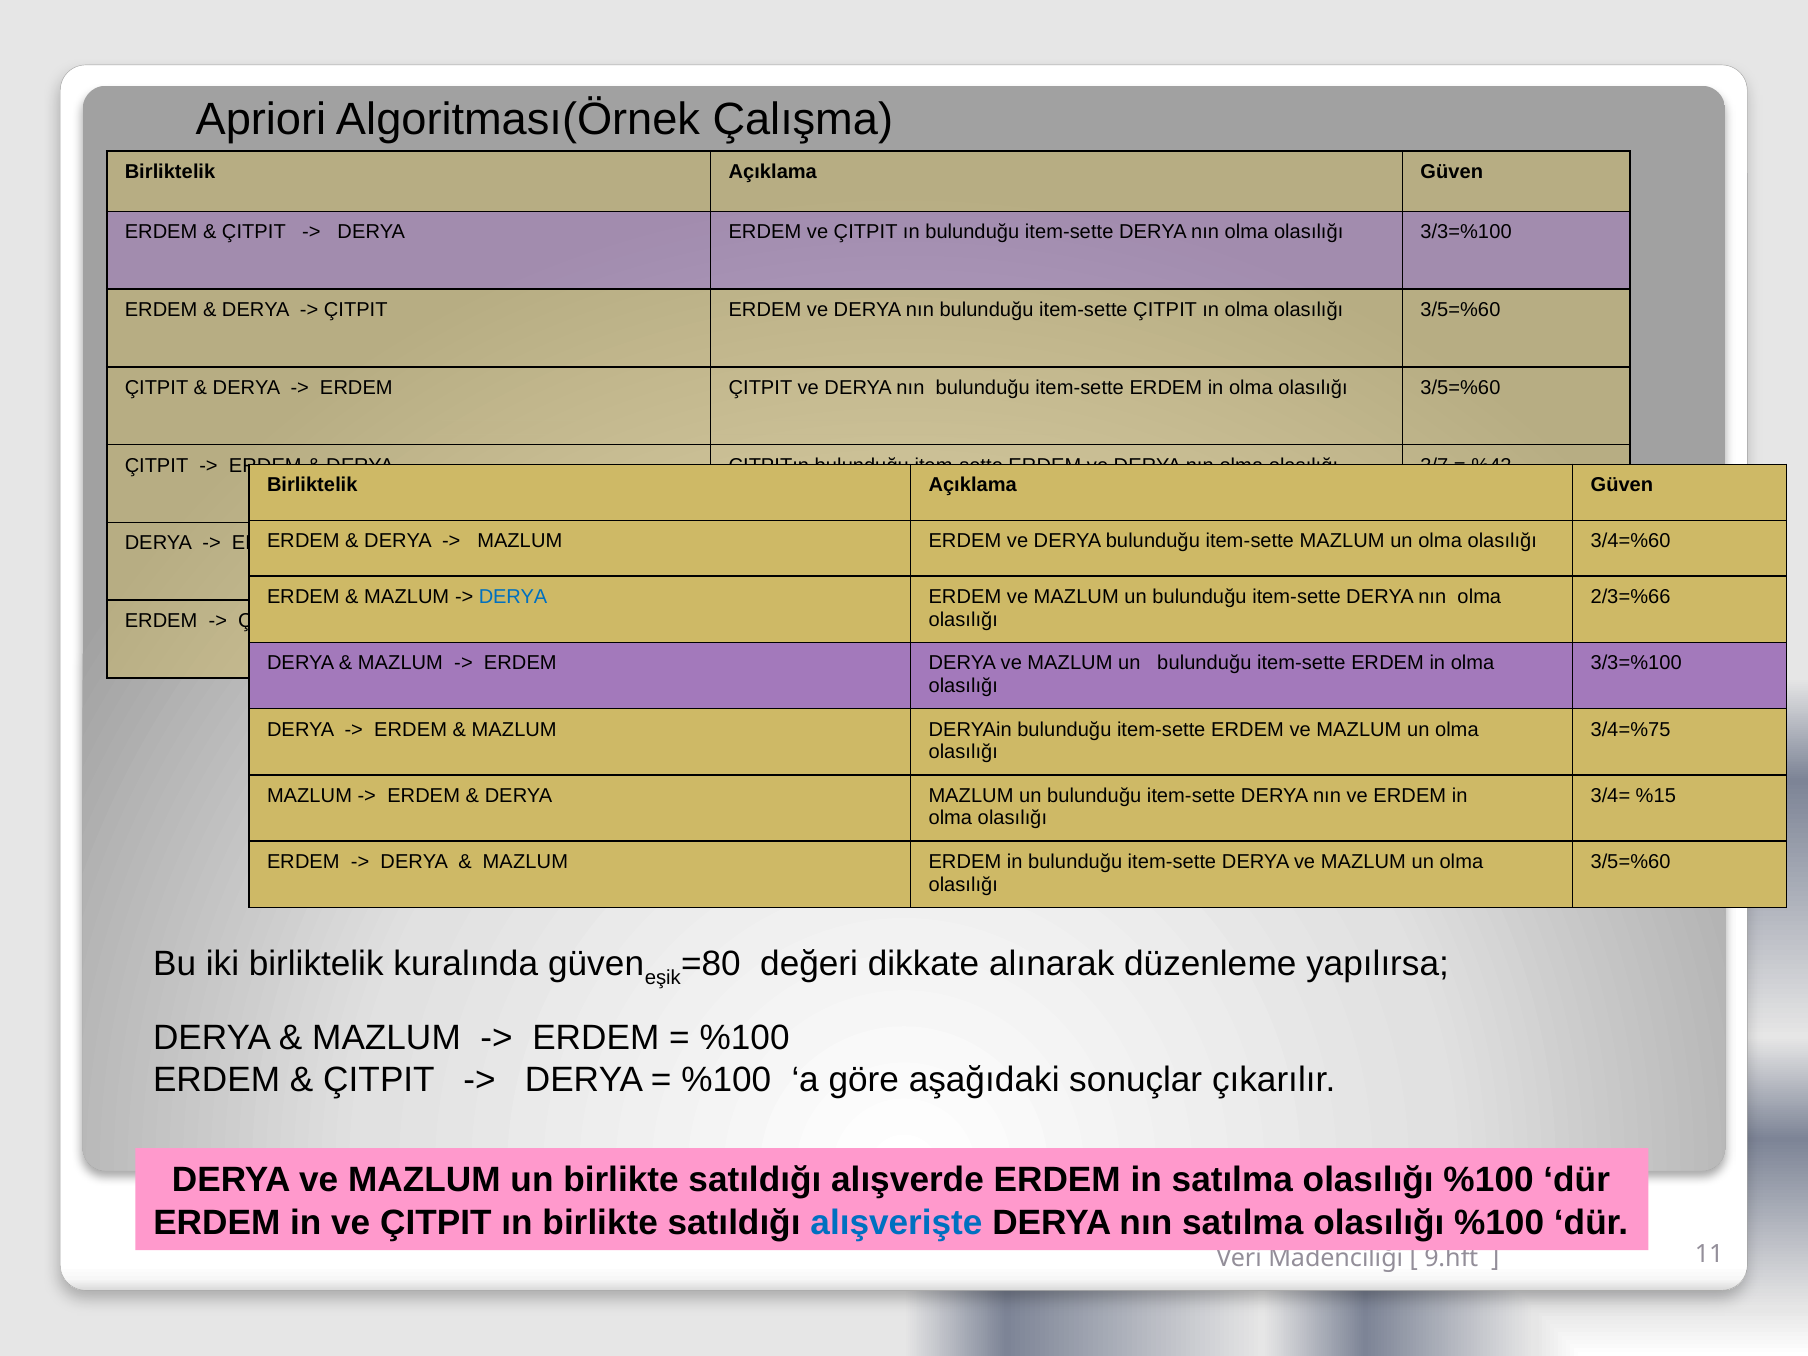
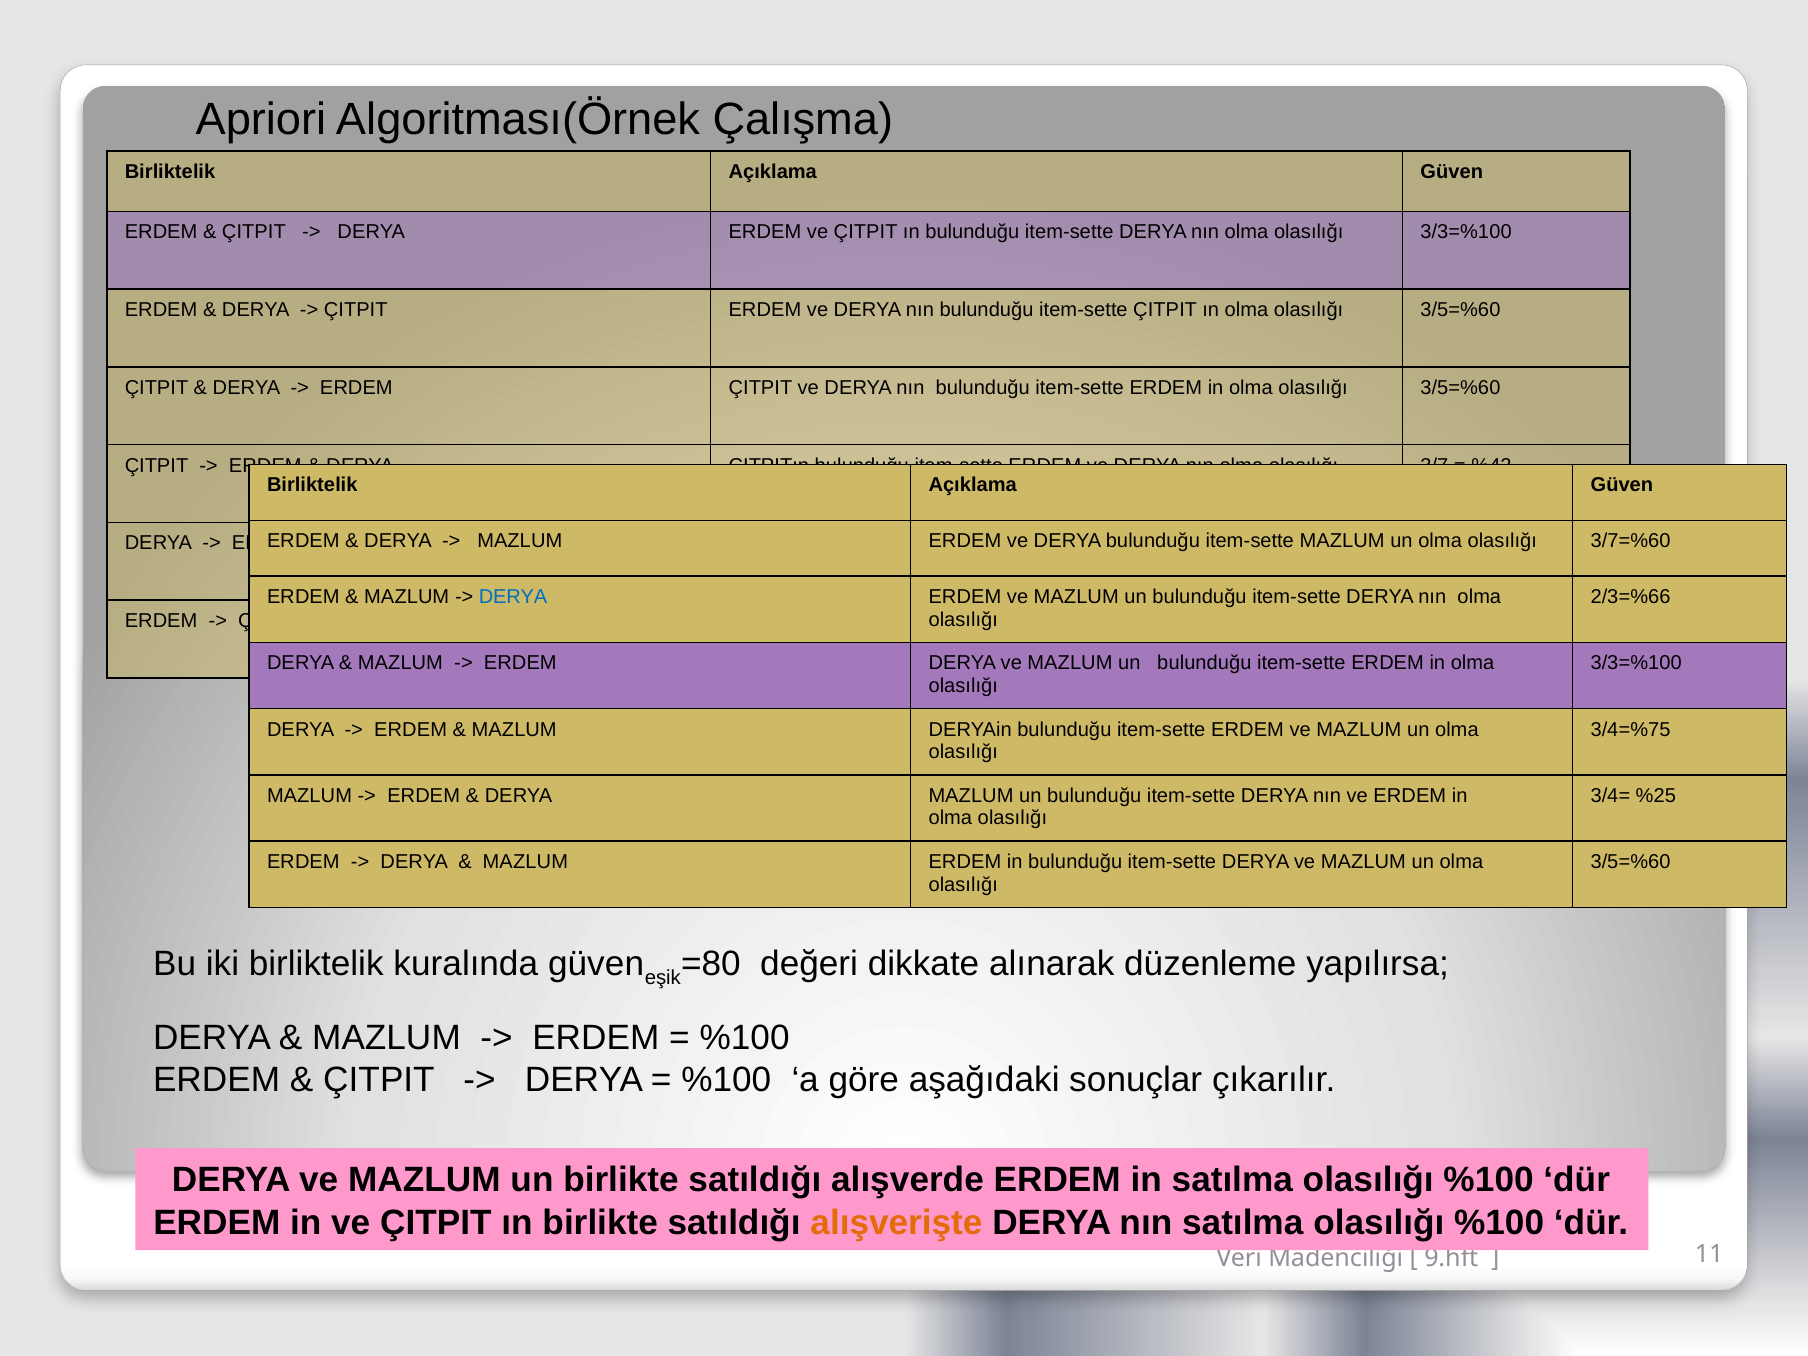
3/4=%60: 3/4=%60 -> 3/7=%60 (1631, 541)
%15: %15 -> %25 (1656, 796)
alışverişte colour: blue -> orange (896, 1223)
